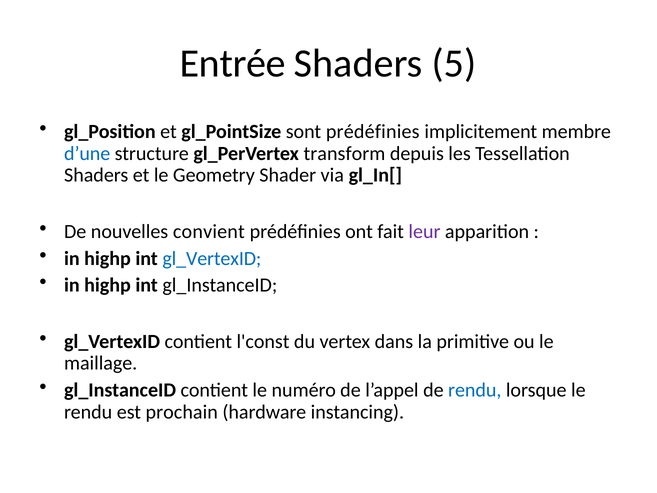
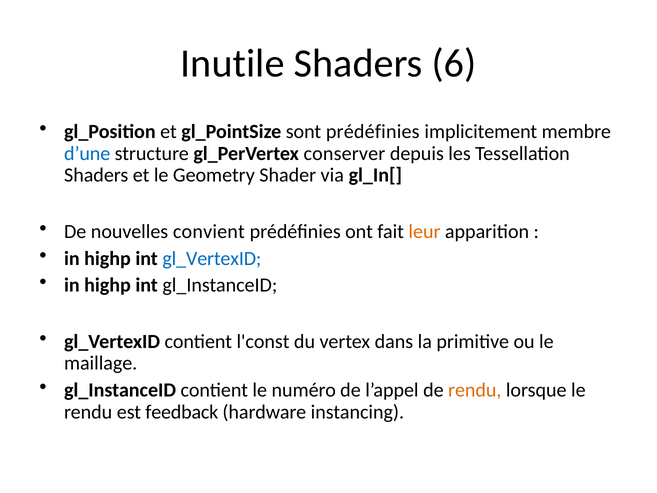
Entrée: Entrée -> Inutile (232, 64)
5: 5 -> 6 (454, 64)
transform: transform -> conserver (344, 153)
leur colour: purple -> orange (424, 231)
rendu colour: blue -> orange (475, 390)
prochain: prochain -> feedback (182, 412)
